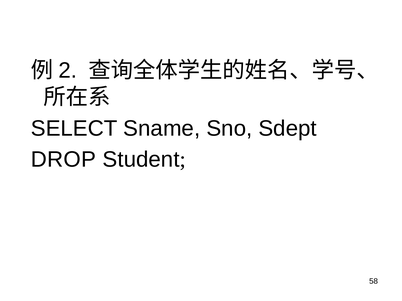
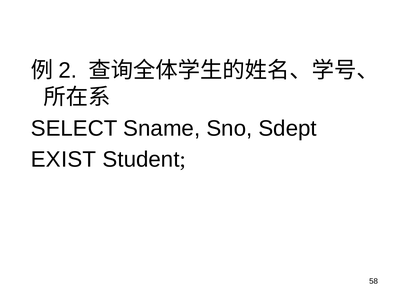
DROP: DROP -> EXIST (64, 160)
